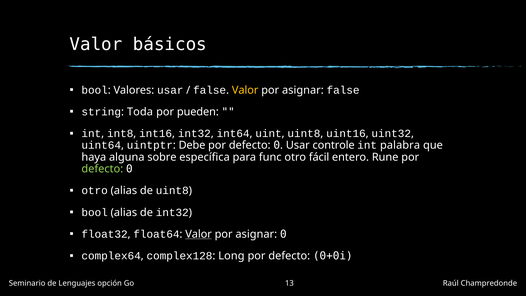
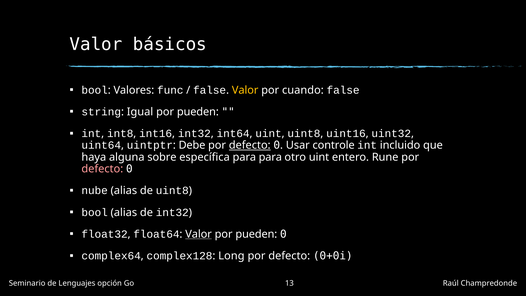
Valores usar: usar -> func (170, 90)
asignar: asignar -> cuando (303, 90)
Toda: Toda -> Igual (140, 112)
defecto underline: none -> present (250, 145)
palabra: palabra -> incluido (400, 145)
para func: func -> para (270, 157)
otro fácil: fácil -> uint (319, 157)
defecto colour: light green -> pink (102, 169)
otro: otro -> nube (95, 191)
asignar: asignar -> pueden (256, 234)
